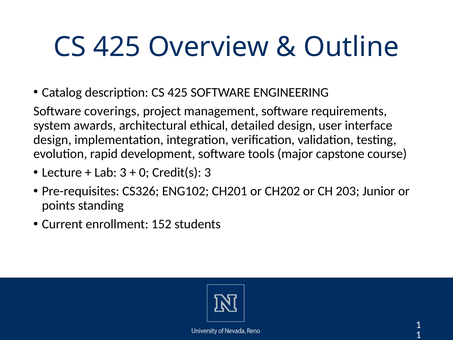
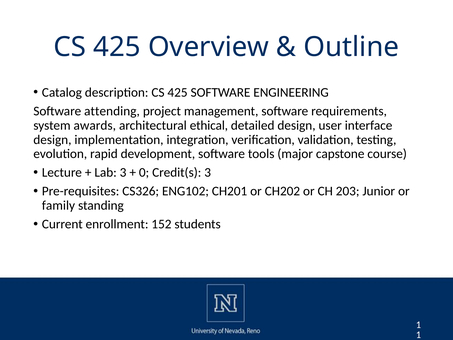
coverings: coverings -> attending (112, 111)
points: points -> family (58, 205)
